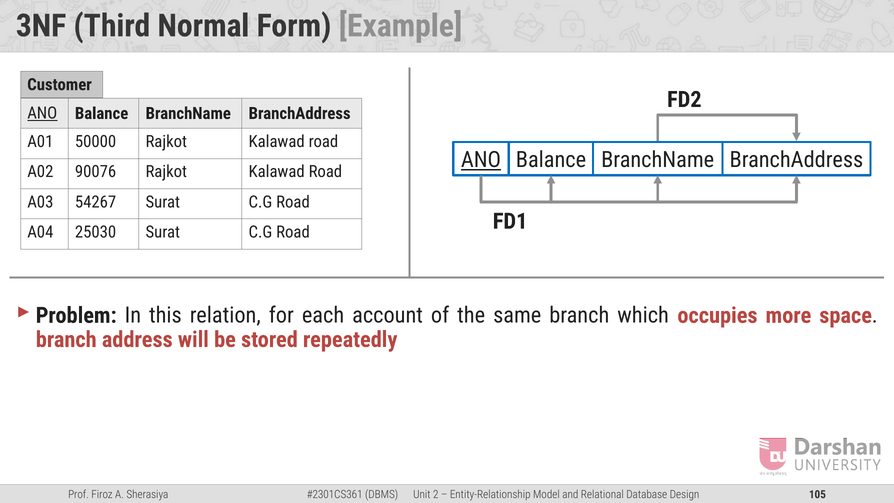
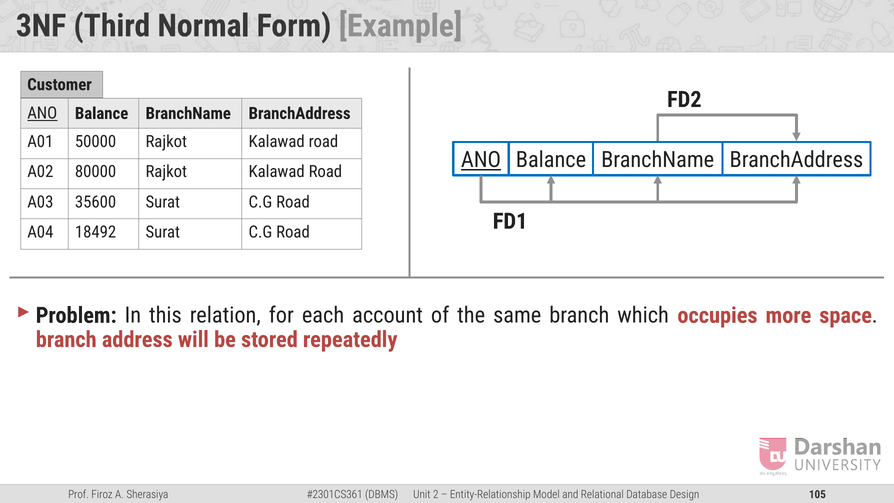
90076: 90076 -> 80000 (96, 172)
54267: 54267 -> 35600 (96, 202)
25030: 25030 -> 18492 (96, 232)
